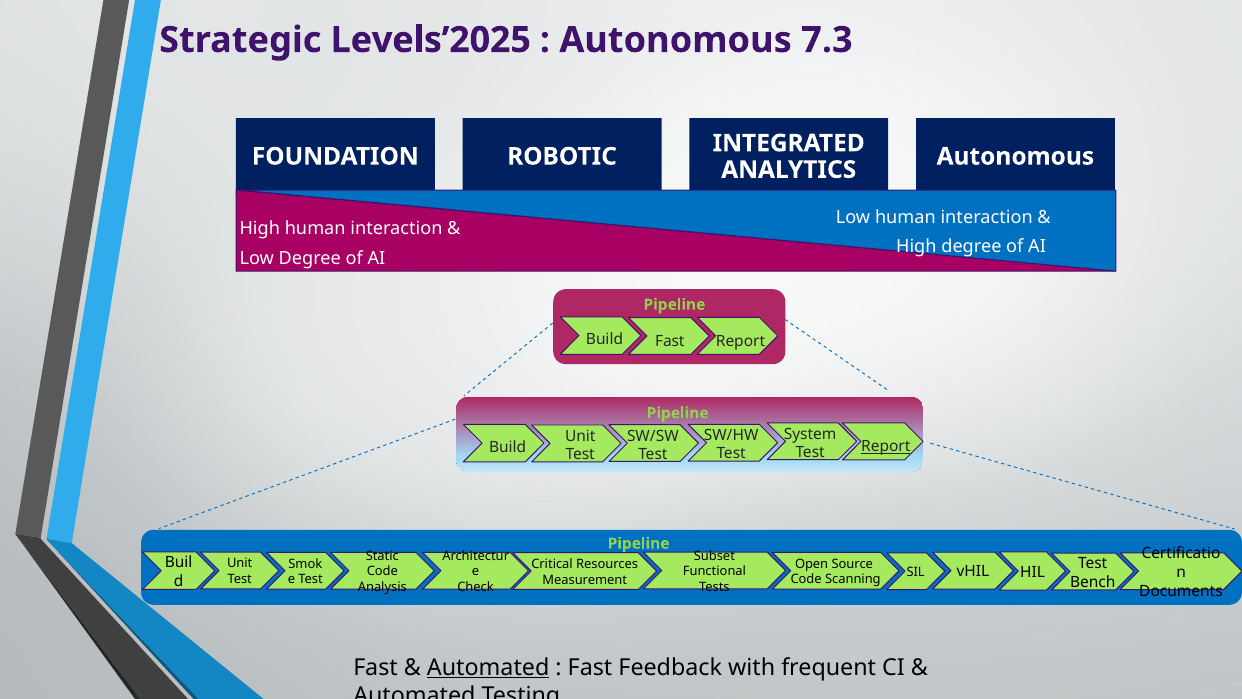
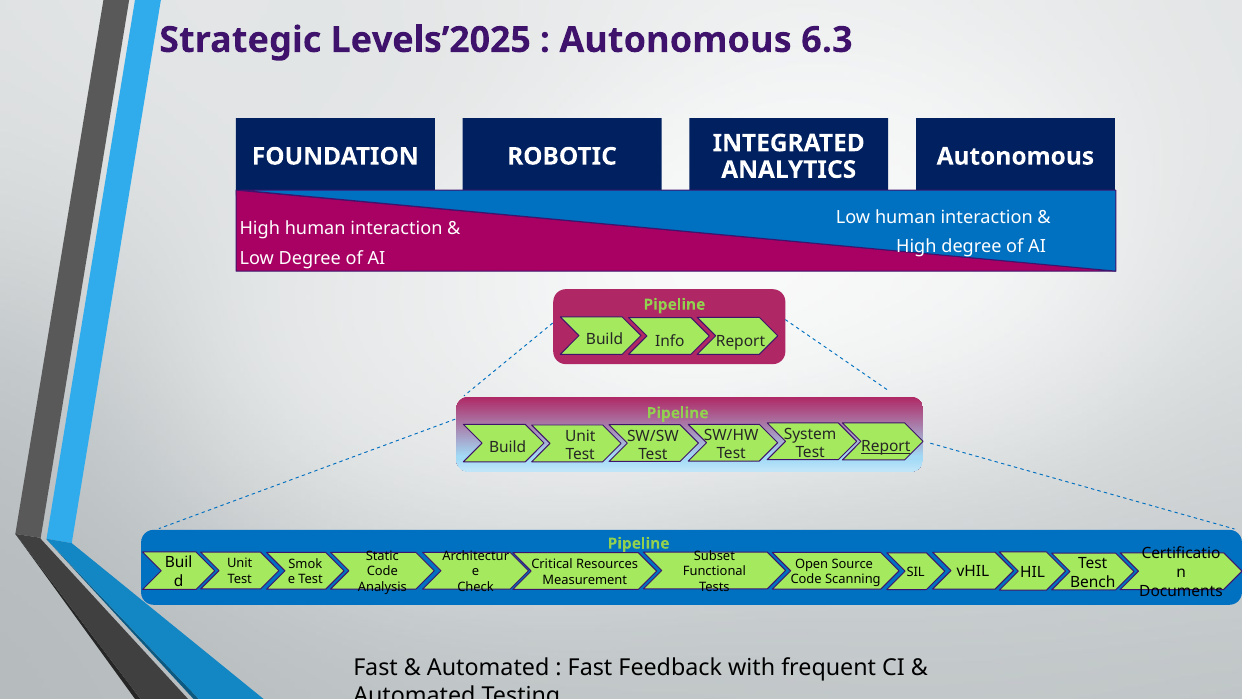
7.3: 7.3 -> 6.3 (827, 40)
Build Fast: Fast -> Info (670, 341)
Automated underline: present -> none (488, 667)
